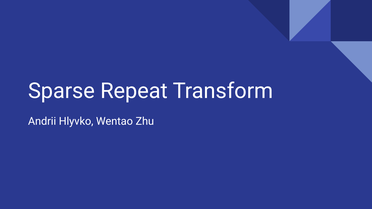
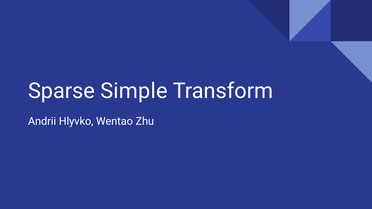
Repeat: Repeat -> Simple (134, 91)
